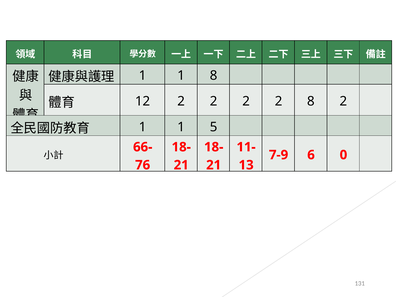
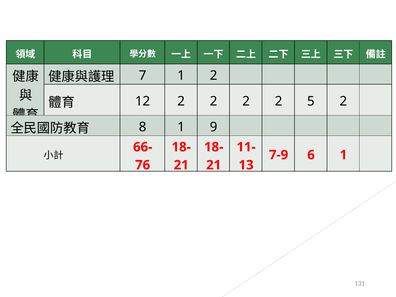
1: 1 -> 7 (143, 76)
1 8: 8 -> 2 (214, 76)
2 8: 8 -> 5 (311, 101)
1: 1 -> 8 (143, 127)
5: 5 -> 9 (214, 127)
6 0: 0 -> 1 (343, 155)
